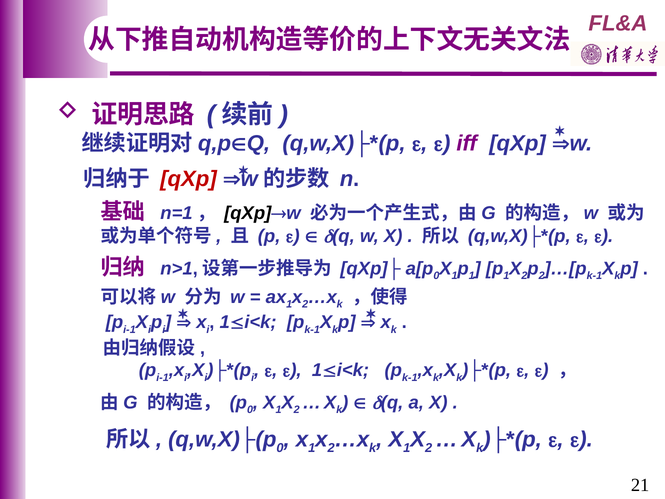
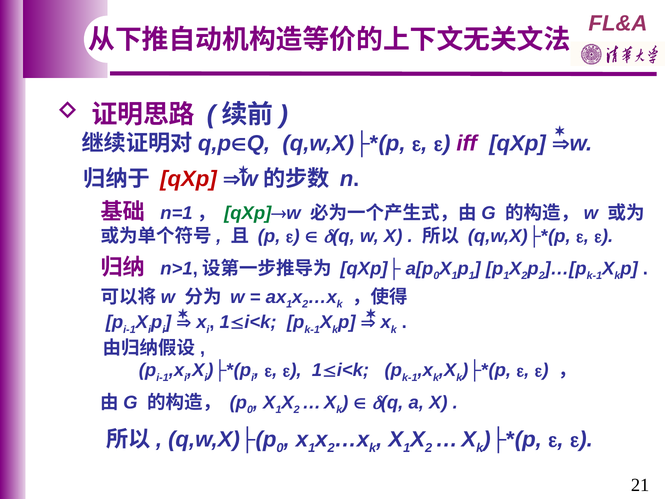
qXp colour: black -> green (248, 213)
